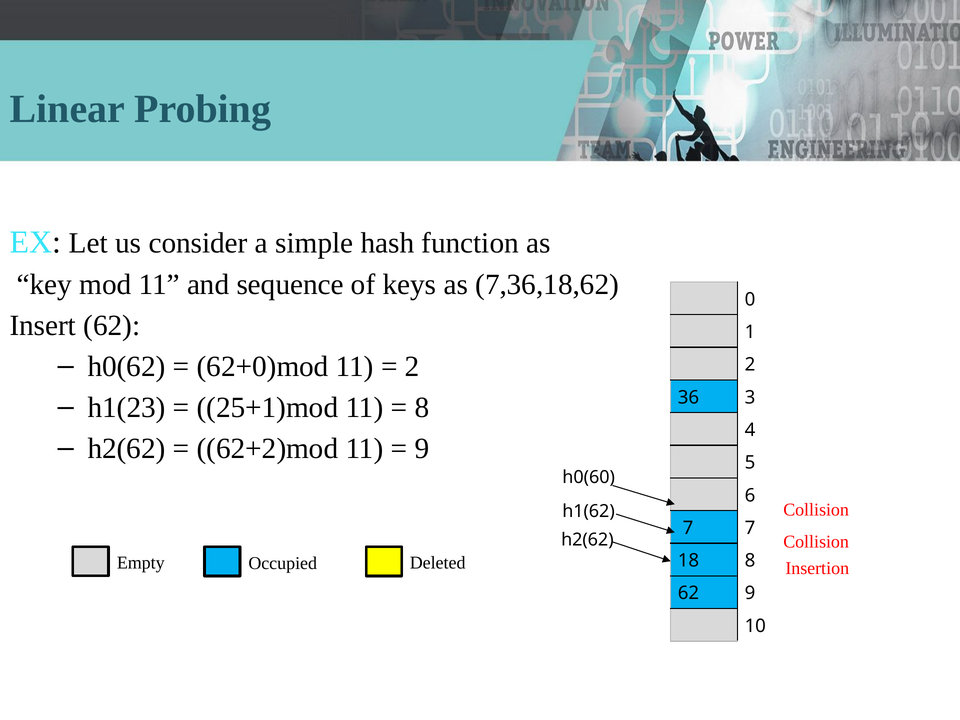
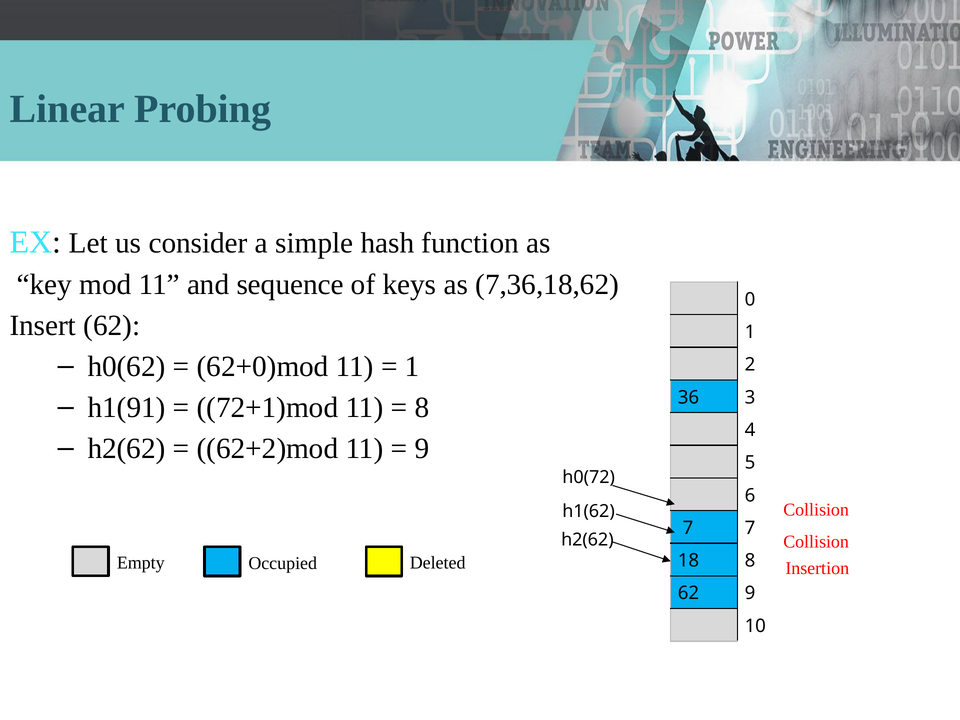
2: 2 -> 1 (412, 366)
h1(23: h1(23 -> h1(91 (127, 407)
25+1)mod: 25+1)mod -> 72+1)mod (267, 407)
h0(60: h0(60 -> h0(72 (589, 477)
